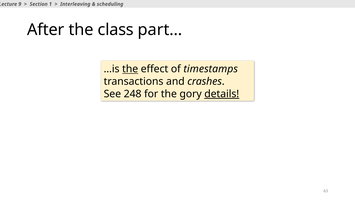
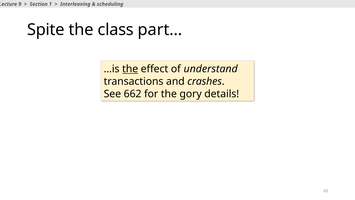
After: After -> Spite (46, 30)
timestamps: timestamps -> understand (211, 69)
248: 248 -> 662 (133, 94)
details underline: present -> none (222, 94)
